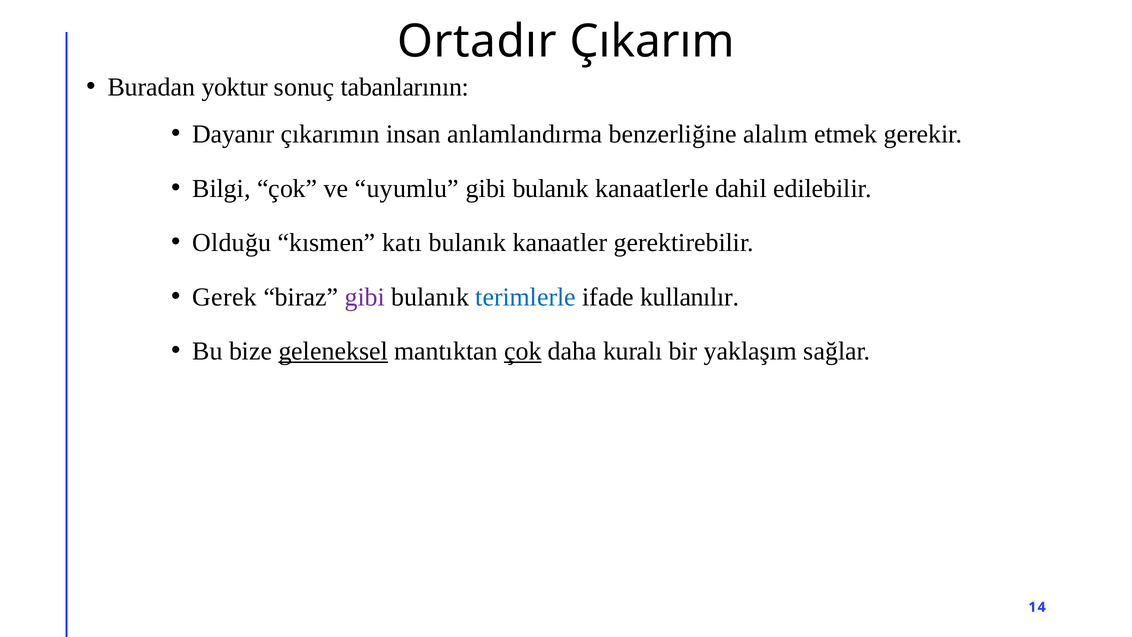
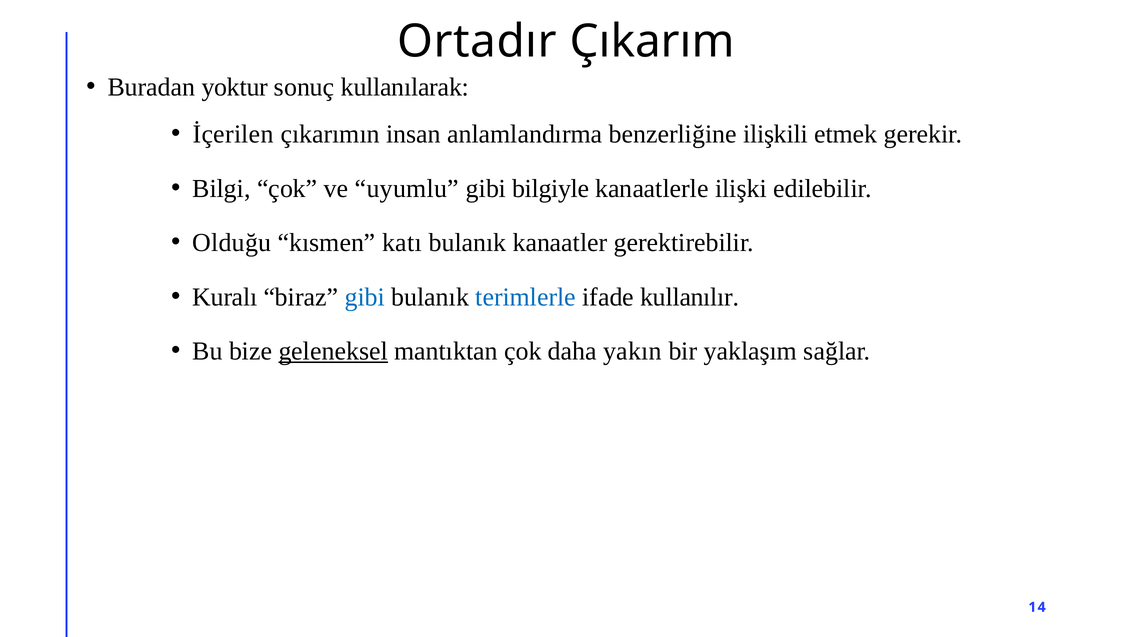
tabanlarının: tabanlarının -> kullanılarak (405, 87)
Dayanır: Dayanır -> İçerilen (233, 134)
alalım: alalım -> ilişkili (775, 134)
bulanık: bulanık -> bilgiyle (551, 188)
dahil: dahil -> ilişki (741, 188)
Gerek: Gerek -> Kuralı (225, 297)
gibi colour: purple -> blue (365, 297)
çok underline: present -> none (523, 351)
kuralı: kuralı -> yakın (632, 351)
